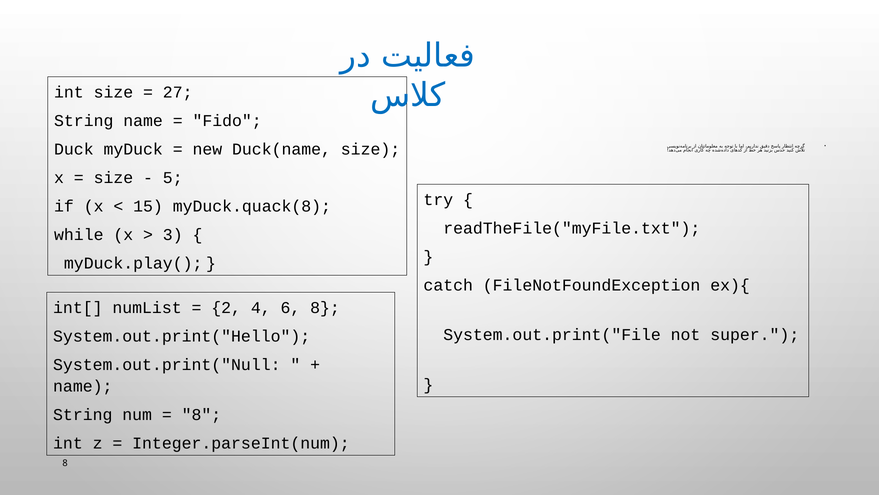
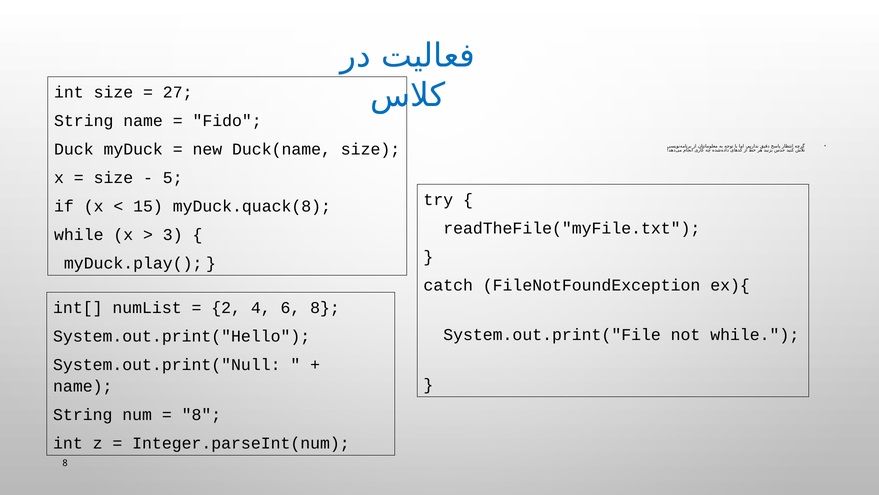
not super: super -> while (755, 335)
